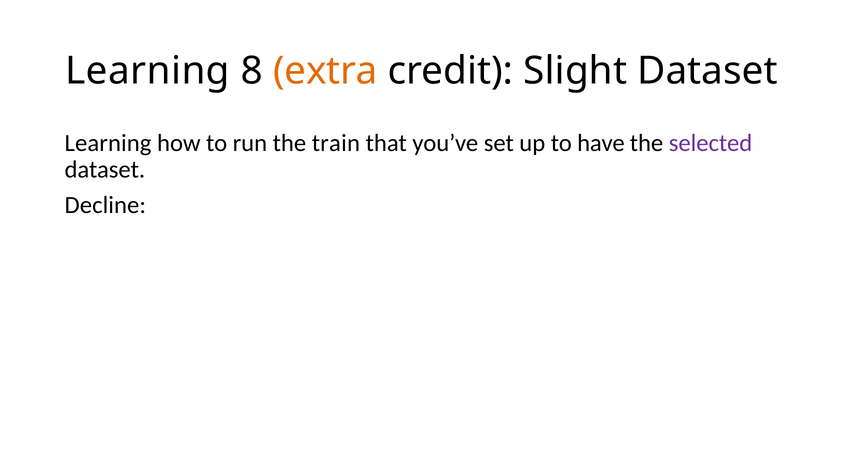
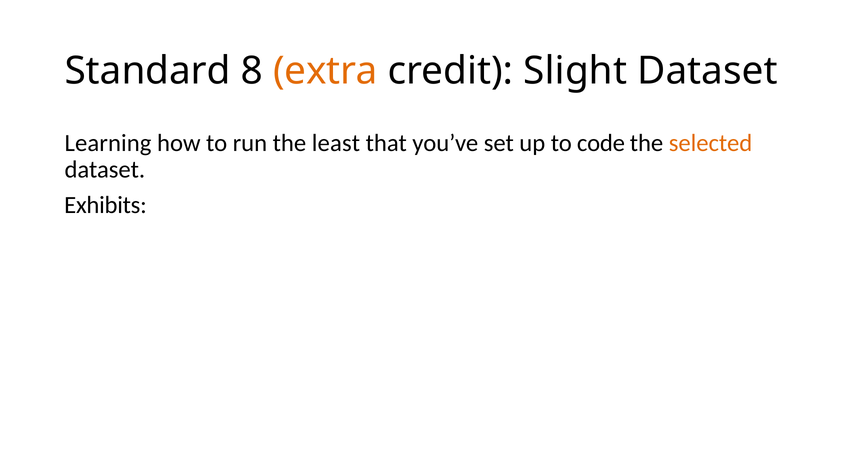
Learning: Learning -> Standard (148, 71)
train: train -> least (336, 143)
have: have -> code (601, 143)
selected colour: purple -> orange (711, 143)
Decline: Decline -> Exhibits (105, 205)
